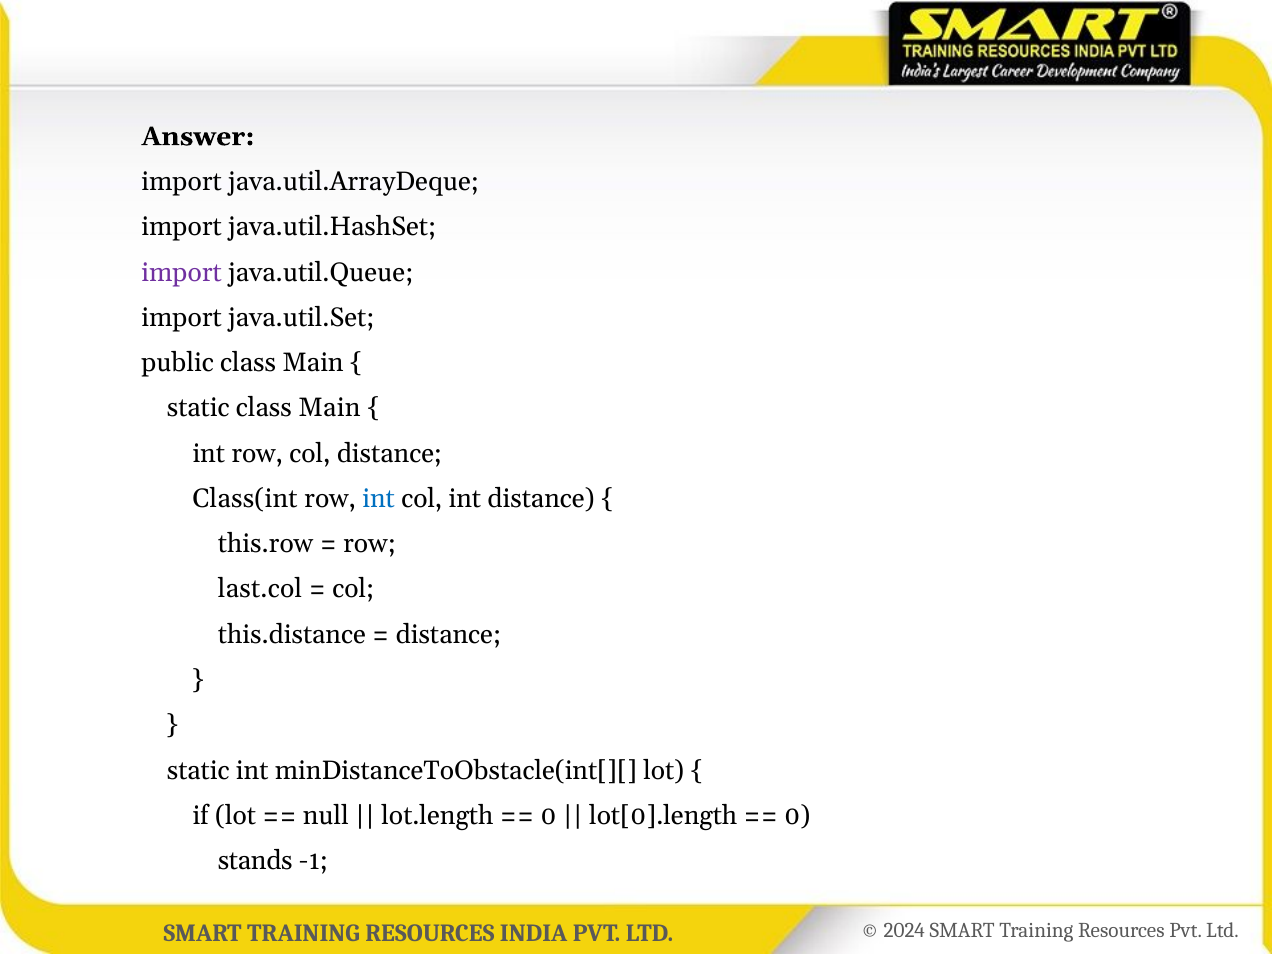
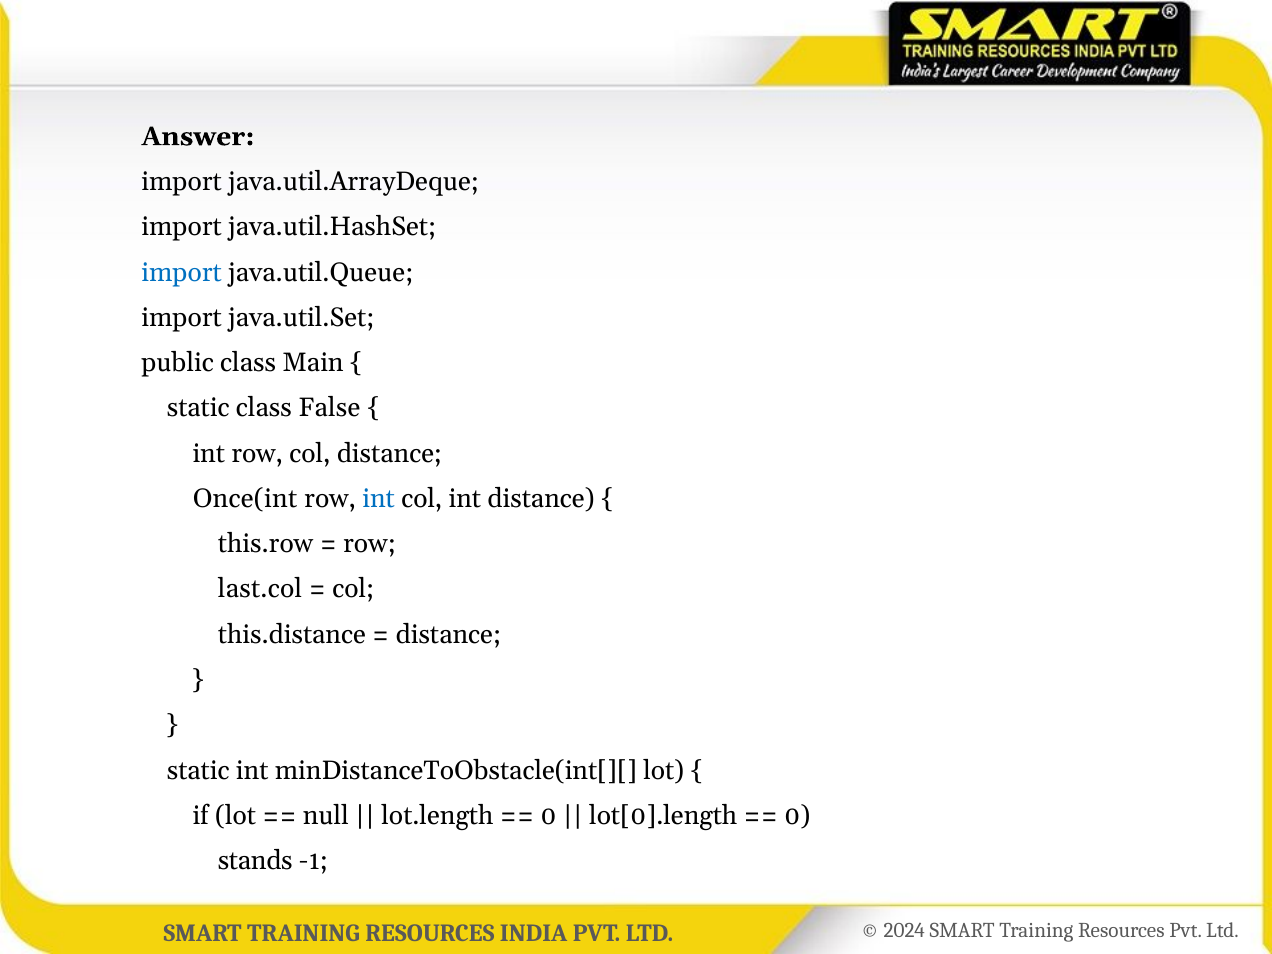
import colour: purple -> blue (182, 272)
static class Main: Main -> False (329, 408)
Class(int: Class(int -> Once(int (245, 499)
